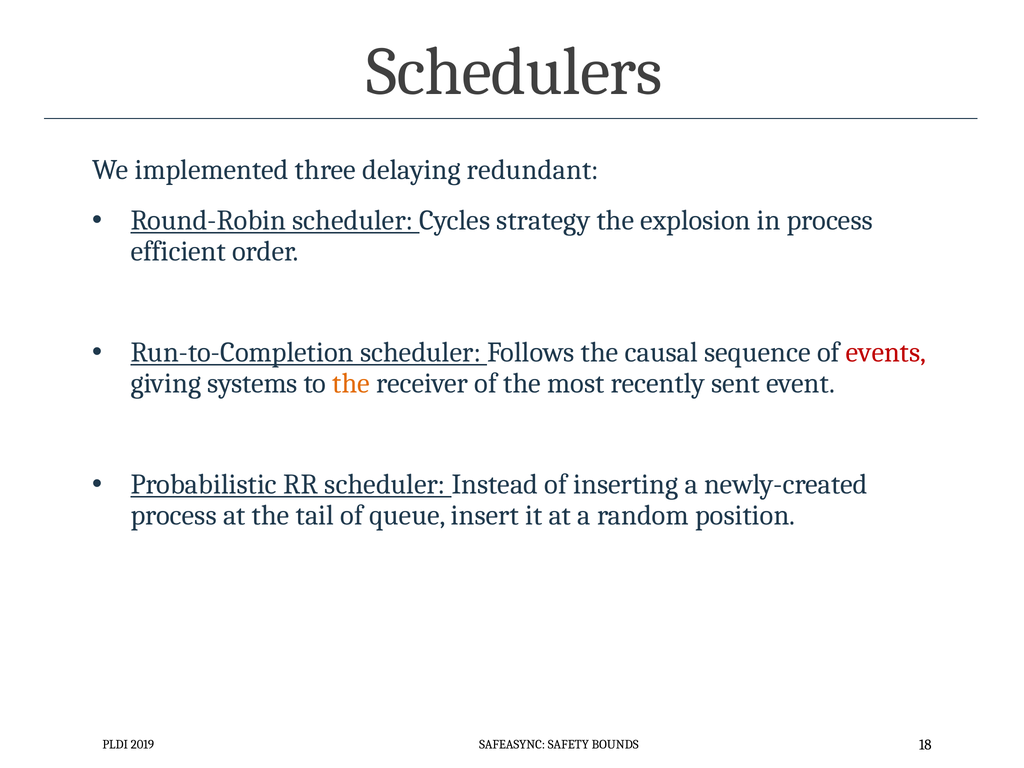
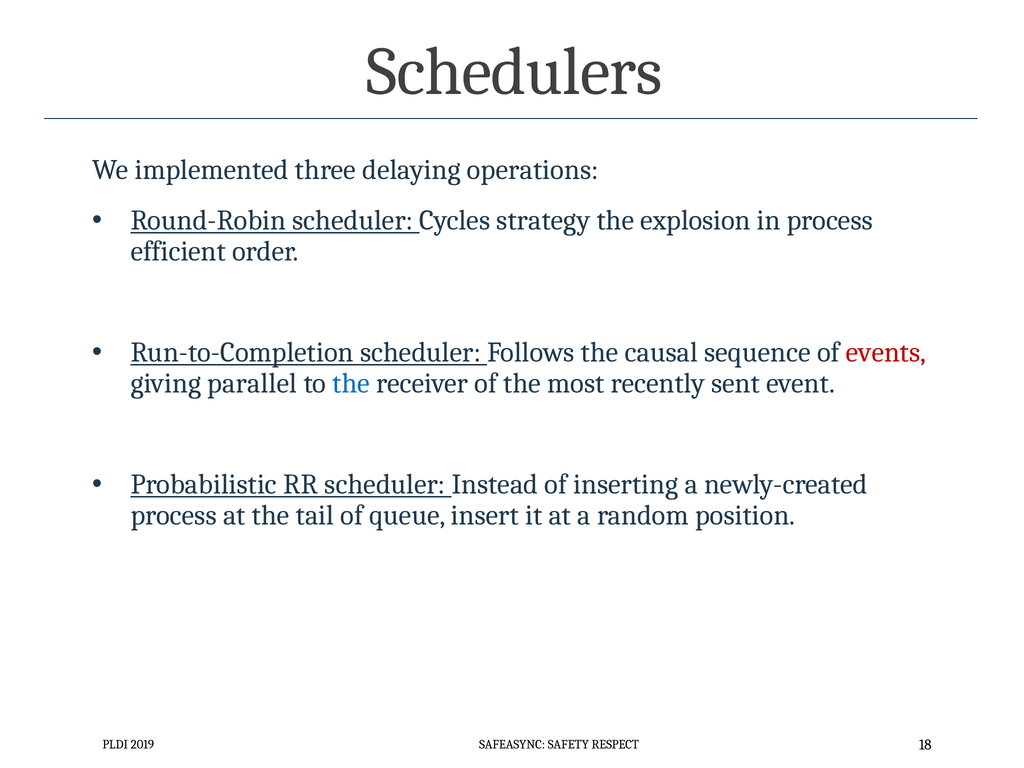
redundant: redundant -> operations (533, 170)
systems: systems -> parallel (252, 383)
the colour: orange -> blue (351, 383)
BOUNDS: BOUNDS -> RESPECT (615, 745)
